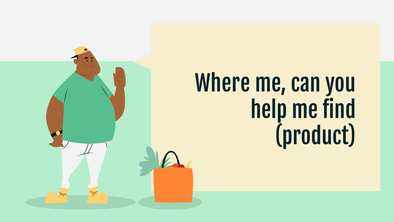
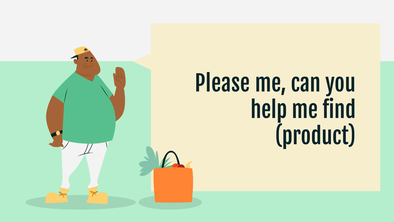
Where: Where -> Please (222, 84)
